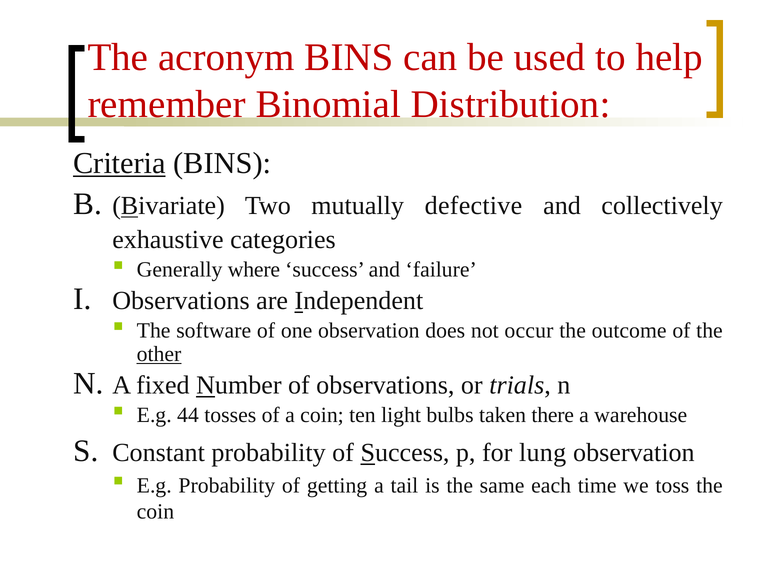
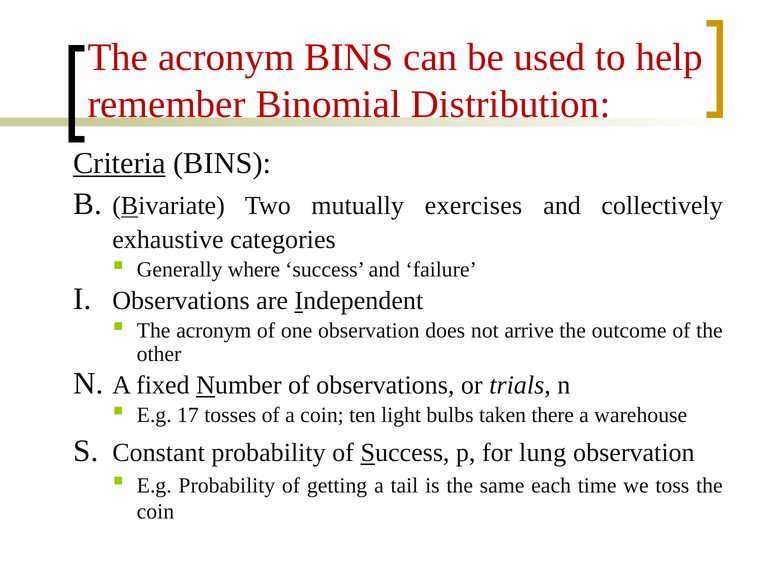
defective: defective -> exercises (473, 206)
software: software -> acronym (214, 331)
occur: occur -> arrive (529, 331)
other underline: present -> none (159, 354)
44: 44 -> 17 (188, 416)
